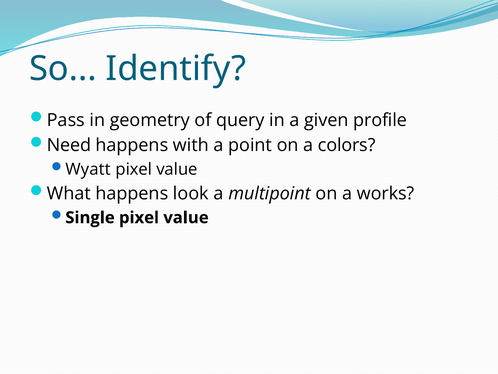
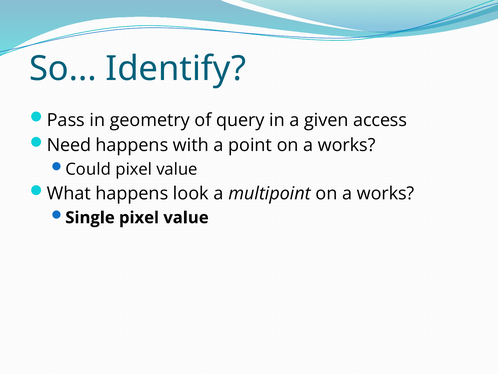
profile: profile -> access (380, 120)
point on a colors: colors -> works (347, 145)
Wyatt: Wyatt -> Could (88, 169)
